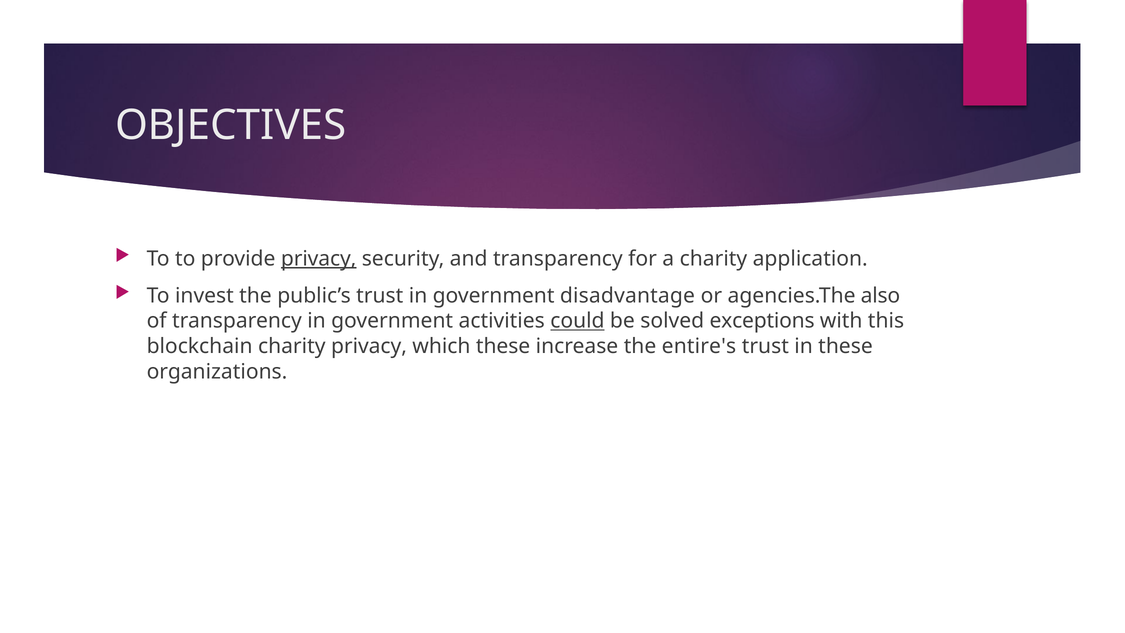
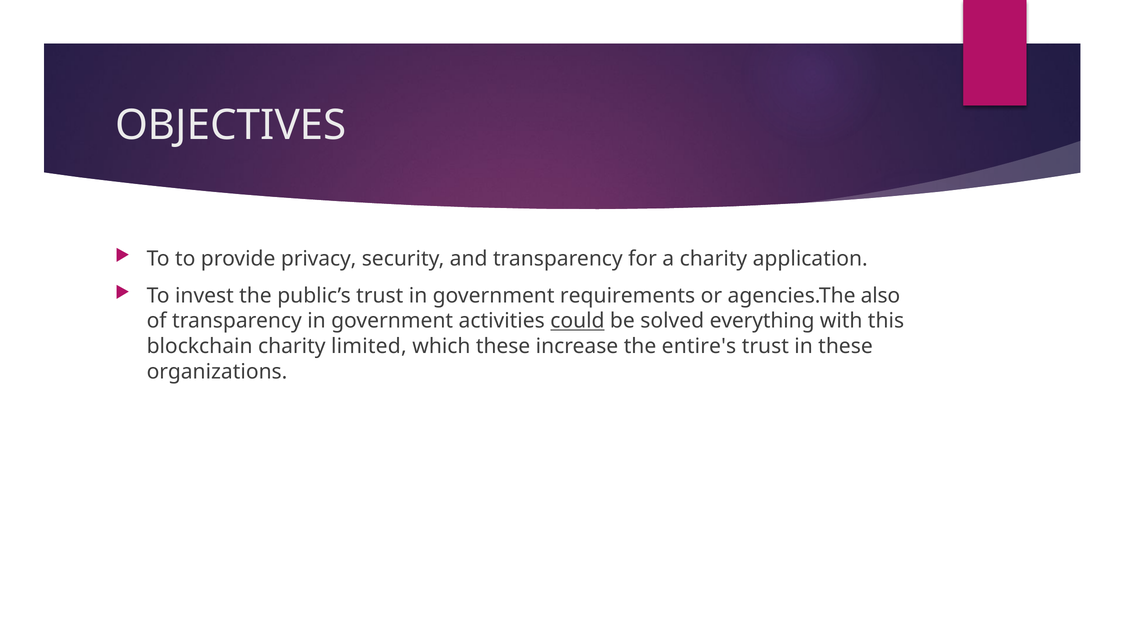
privacy underline: present -> none (319, 259)
disadvantage: disadvantage -> requirements (628, 296)
exceptions: exceptions -> everything (762, 321)
charity privacy: privacy -> limited (369, 346)
